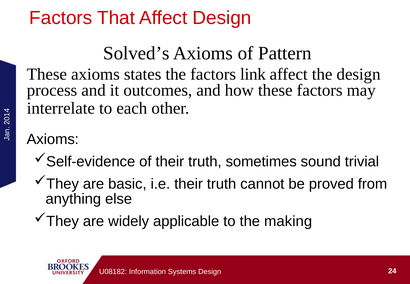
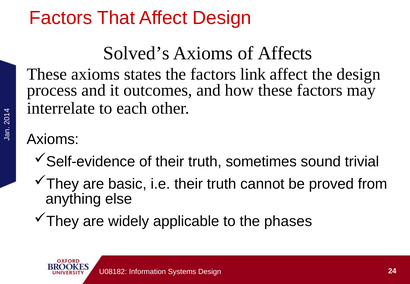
Pattern: Pattern -> Affects (285, 53)
making: making -> phases (288, 221)
